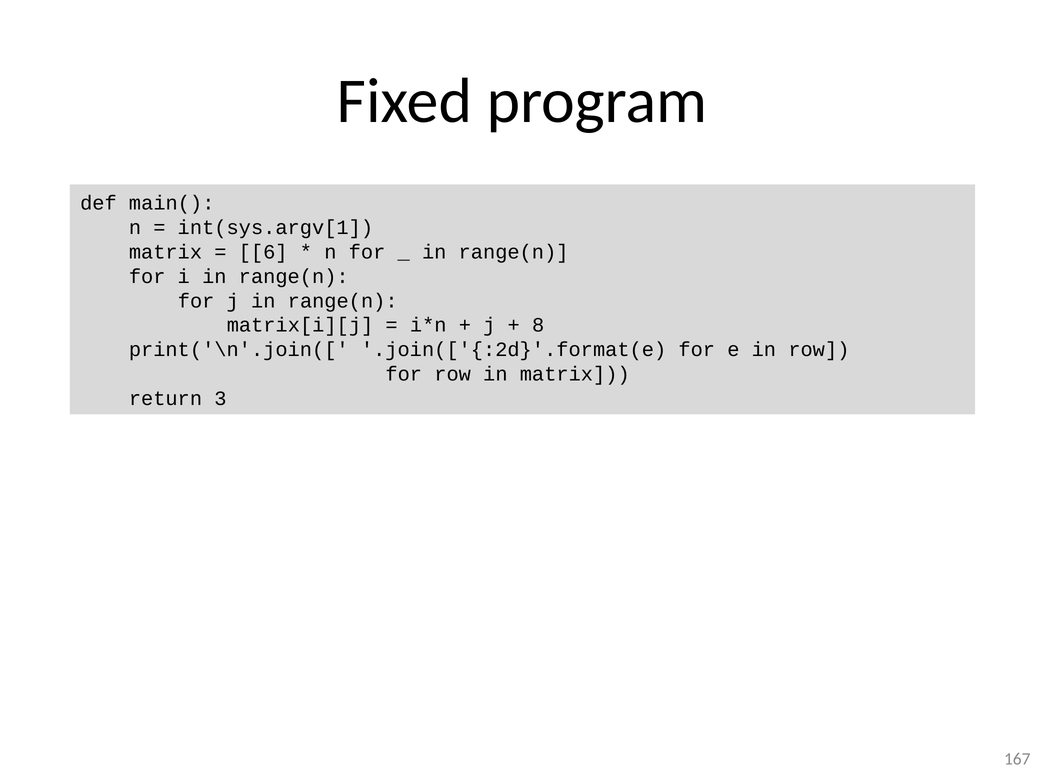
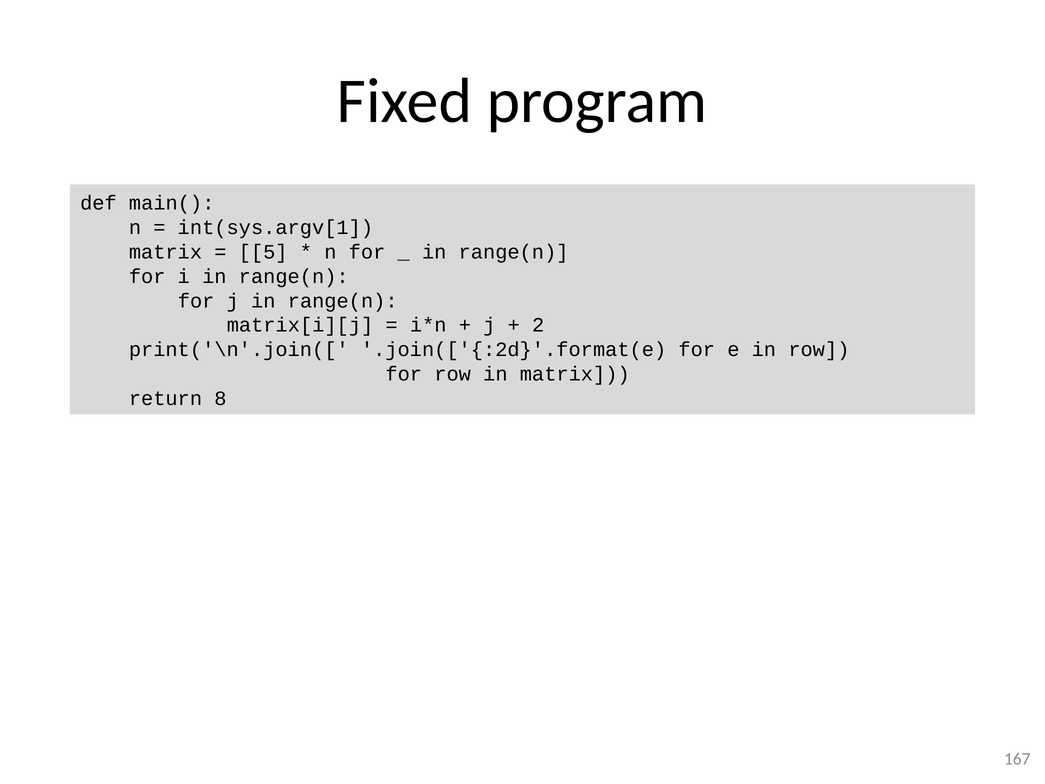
6: 6 -> 5 (263, 252)
8: 8 -> 2 (538, 325)
3: 3 -> 8 (220, 398)
